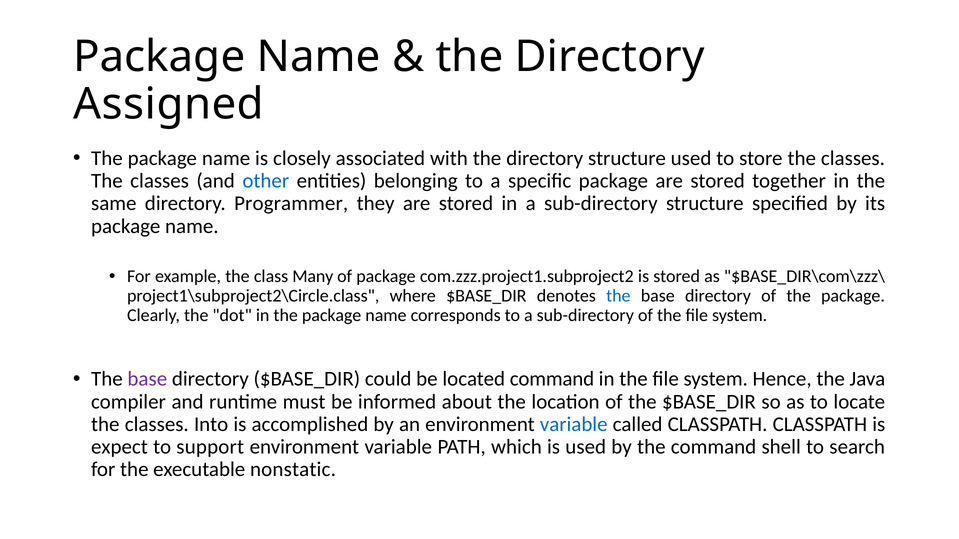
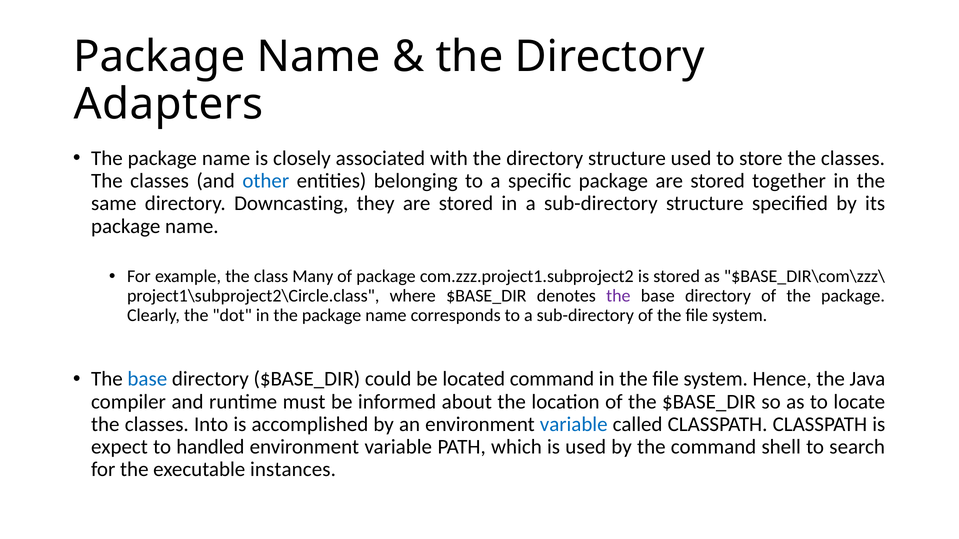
Assigned: Assigned -> Adapters (169, 104)
Programmer: Programmer -> Downcasting (291, 204)
the colour: blue -> purple (618, 296)
base colour: purple -> blue (147, 379)
support: support -> handled (210, 447)
nonstatic: nonstatic -> instances (293, 470)
